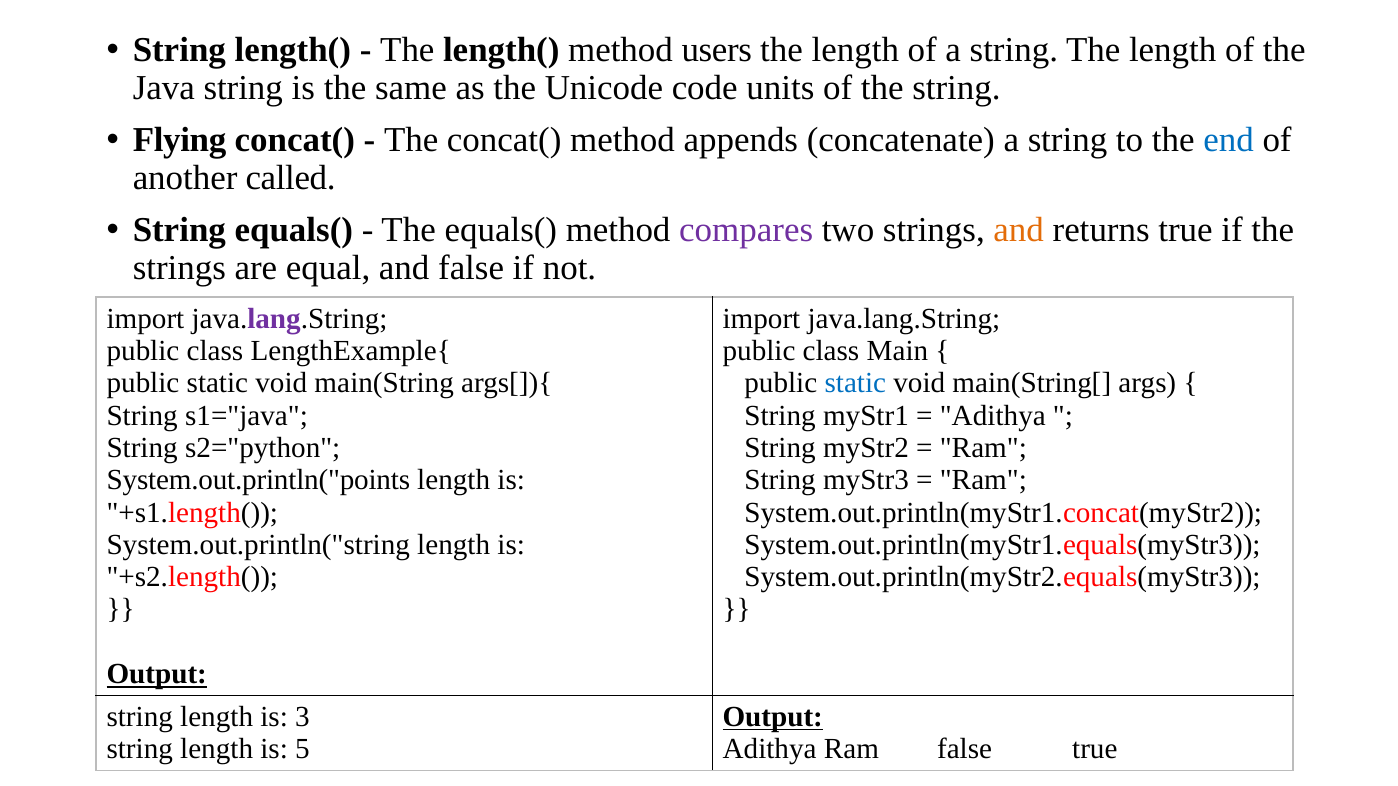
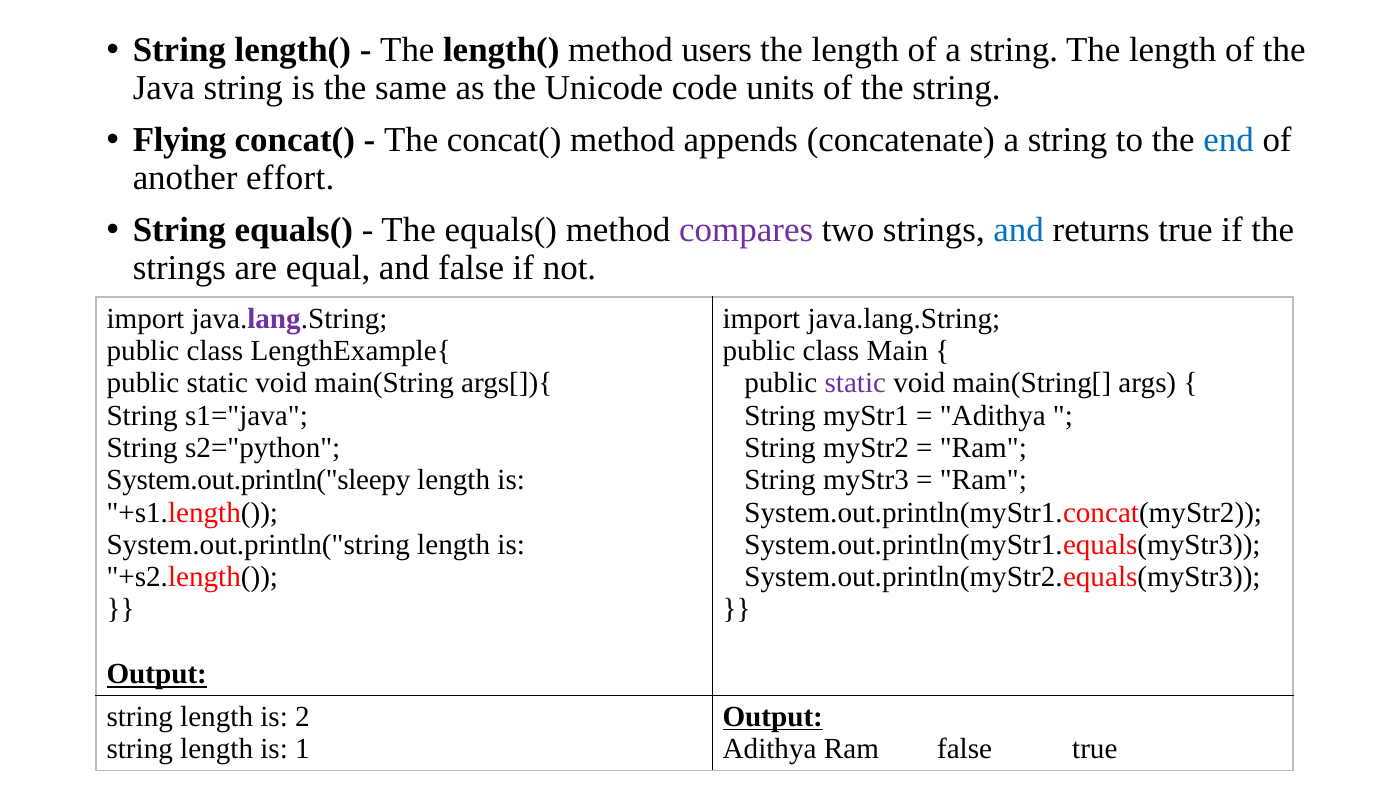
called: called -> effort (290, 178)
and colour: orange -> blue (1019, 230)
static colour: blue -> purple (855, 383)
System.out.println("points: System.out.println("points -> System.out.println("sleepy (258, 480)
3: 3 -> 2 (302, 717)
5: 5 -> 1 (302, 749)
